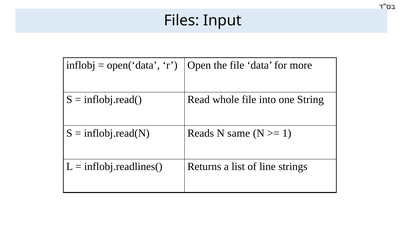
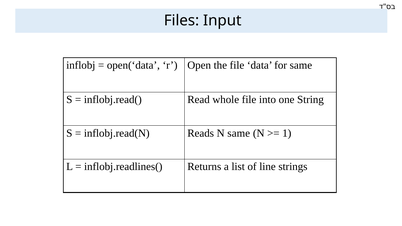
for more: more -> same (301, 65)
